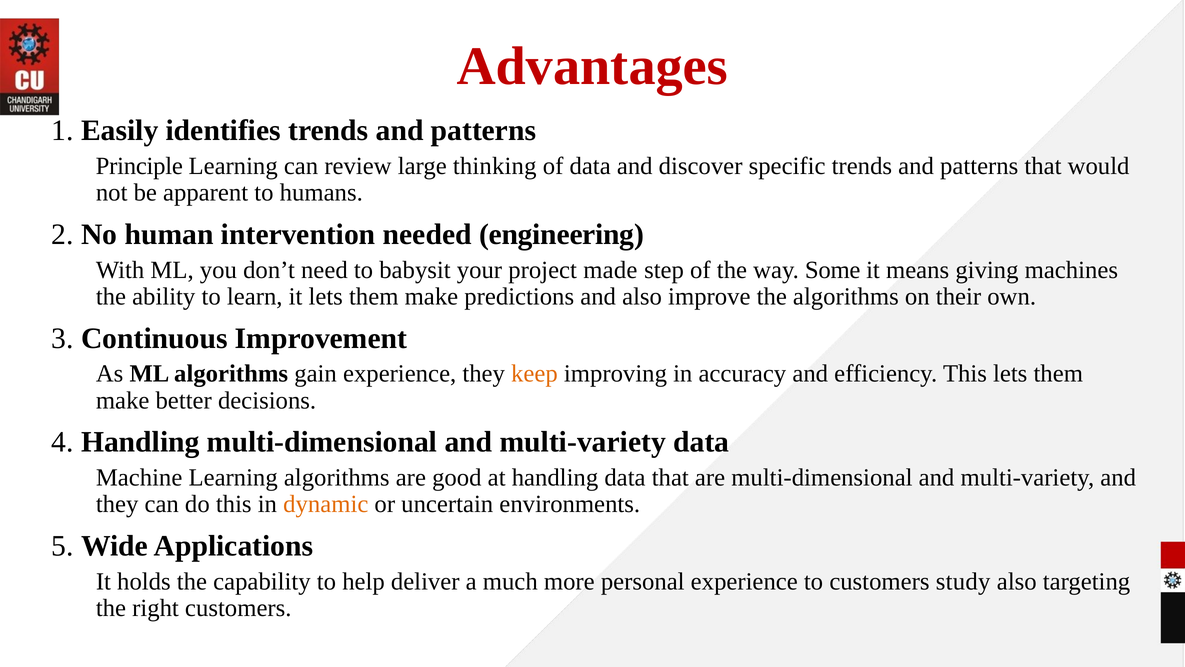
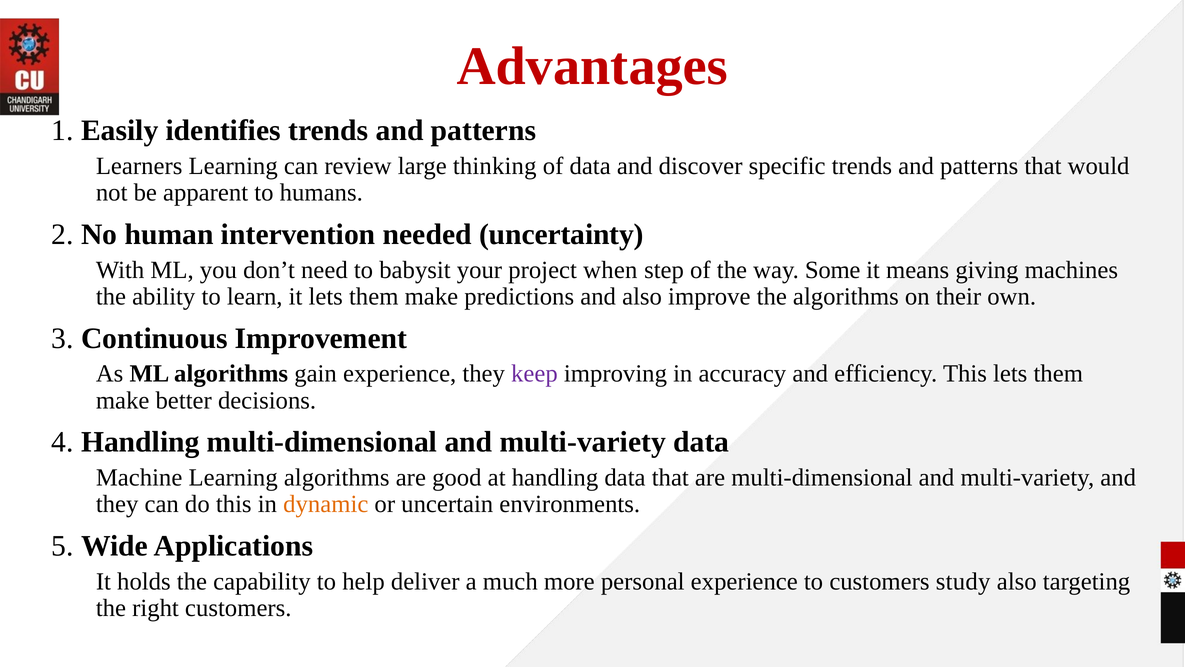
Principle: Principle -> Learners (139, 166)
engineering: engineering -> uncertainty (561, 234)
made: made -> when (610, 270)
keep colour: orange -> purple (534, 374)
